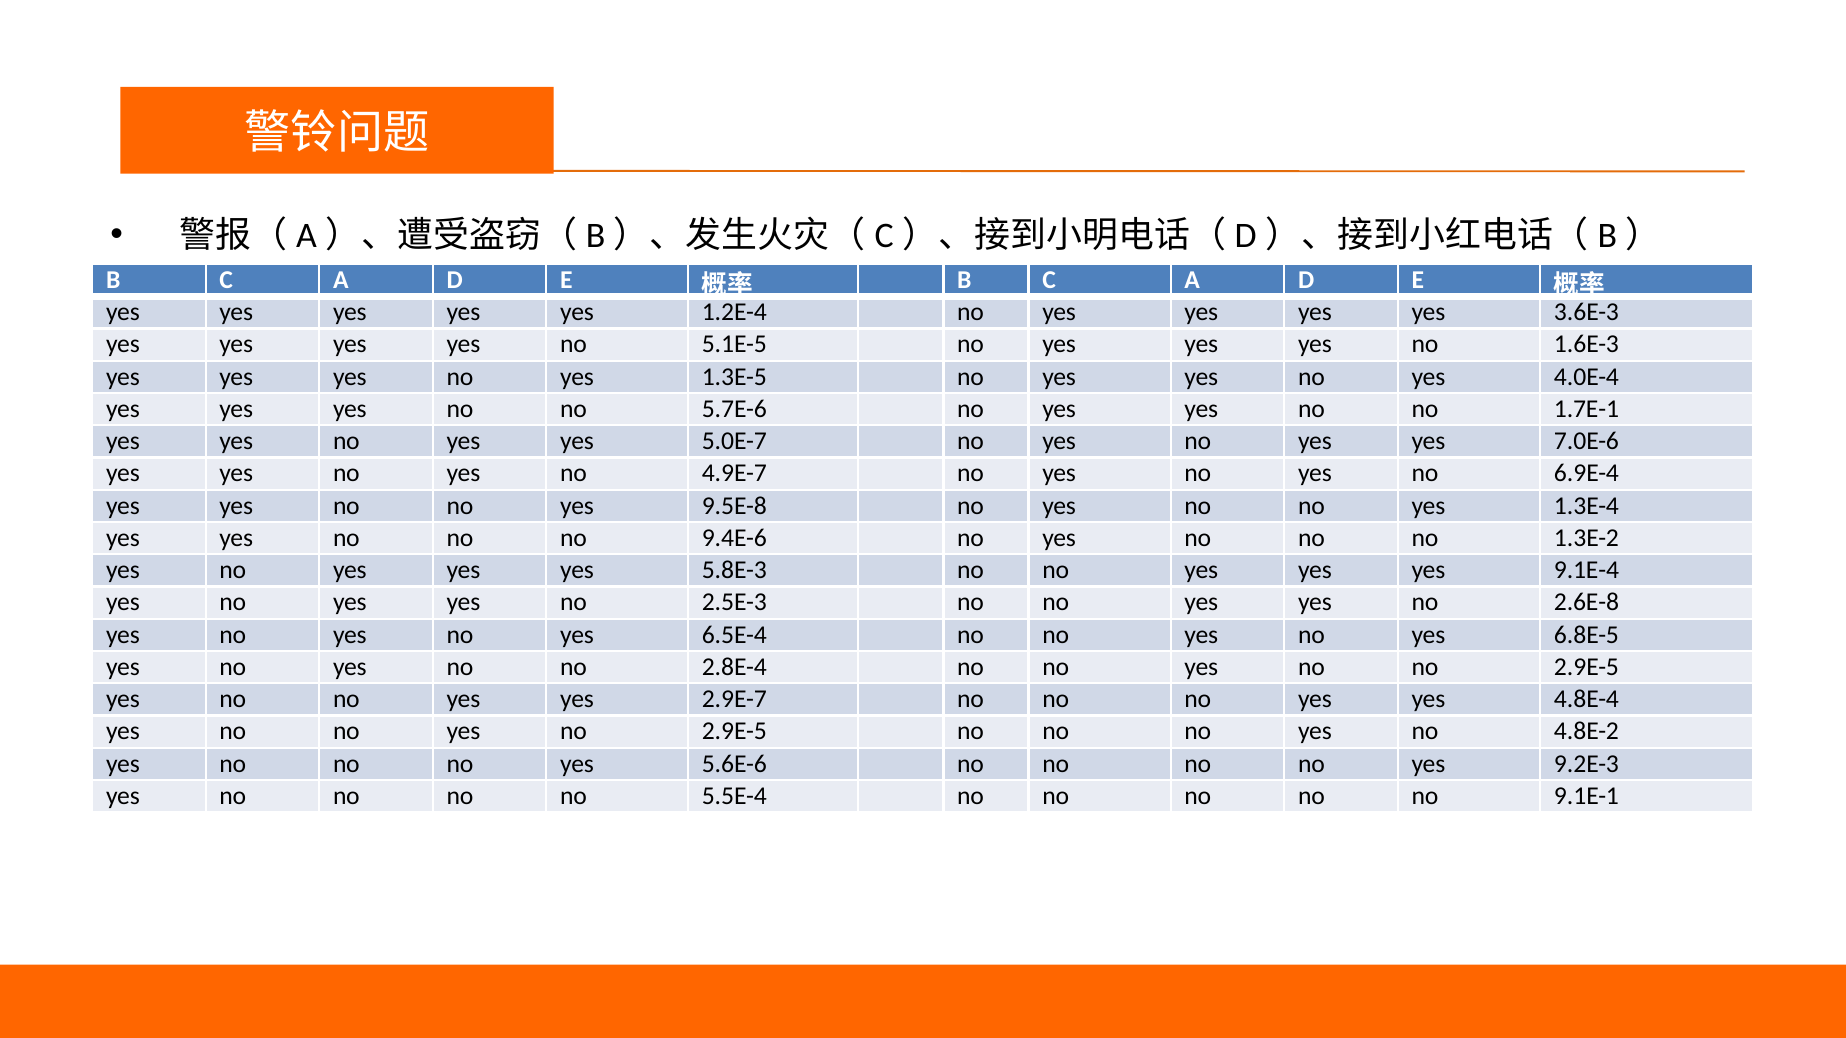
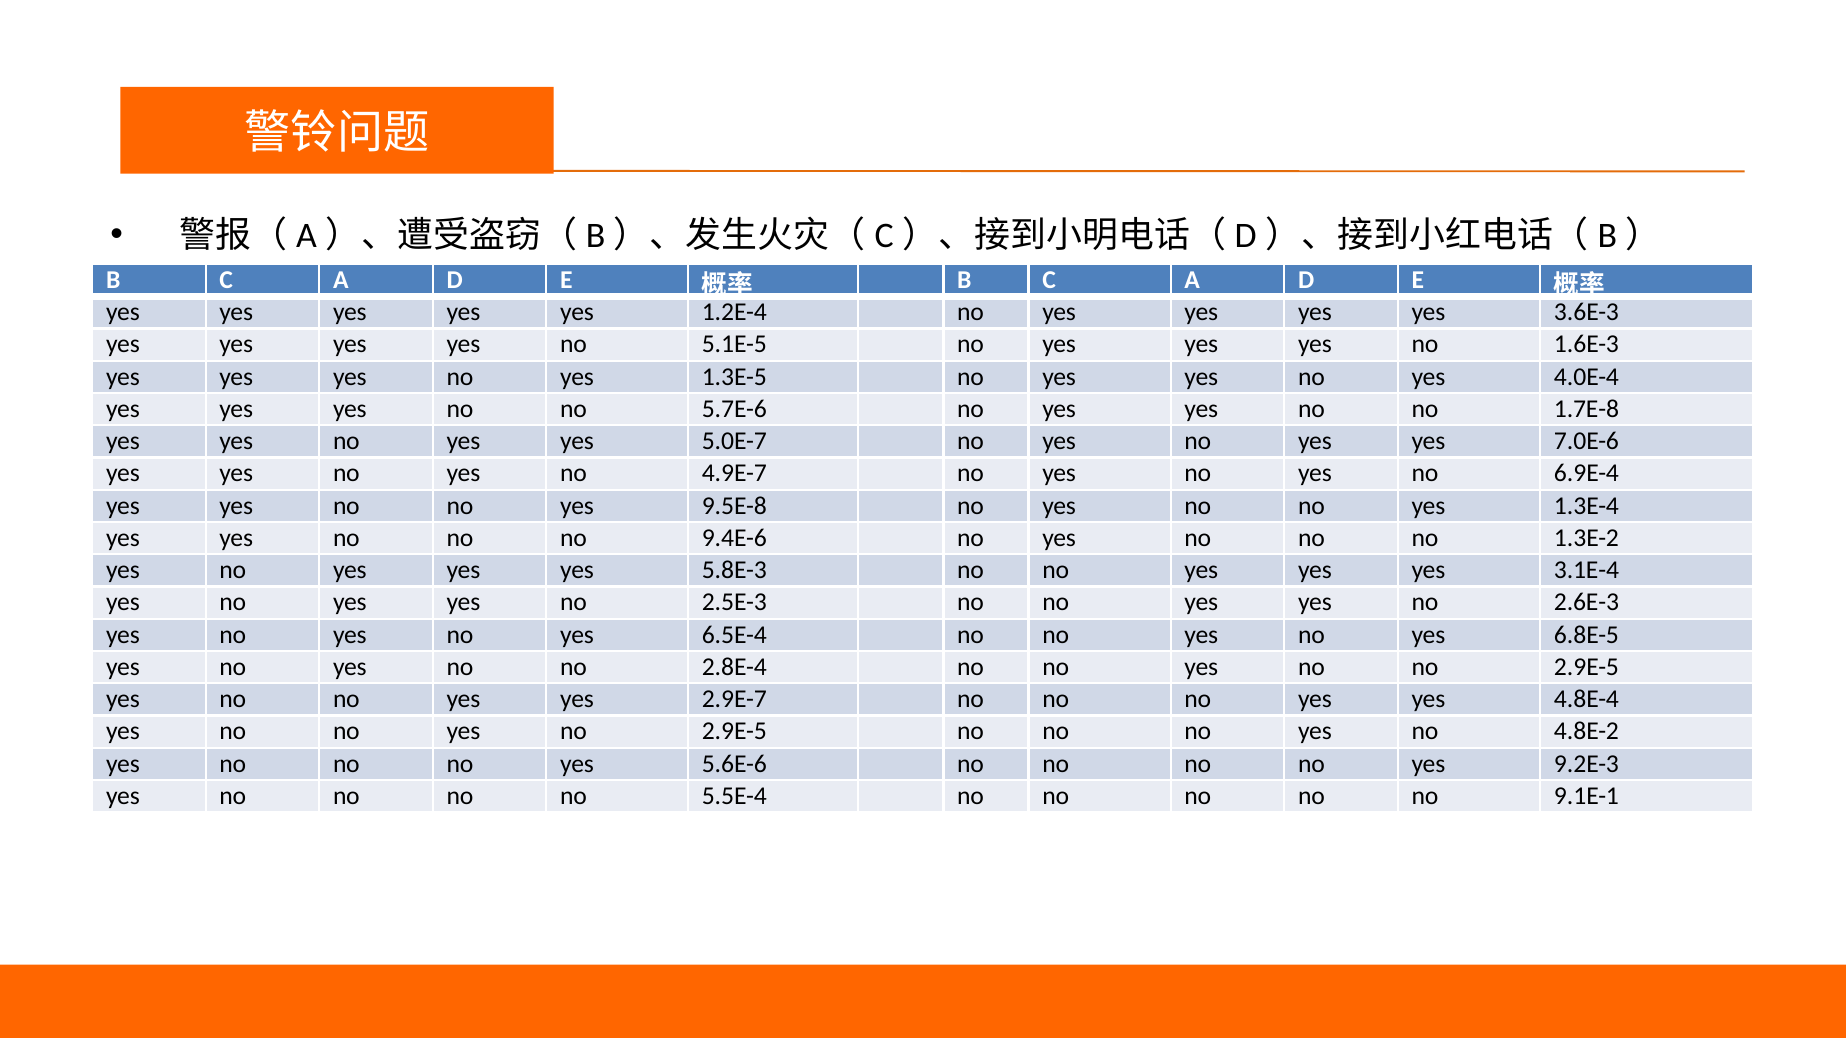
1.7E-1: 1.7E-1 -> 1.7E-8 (1586, 409)
9.1E-4: 9.1E-4 -> 3.1E-4 (1586, 570)
2.6E-8: 2.6E-8 -> 2.6E-3 (1586, 603)
